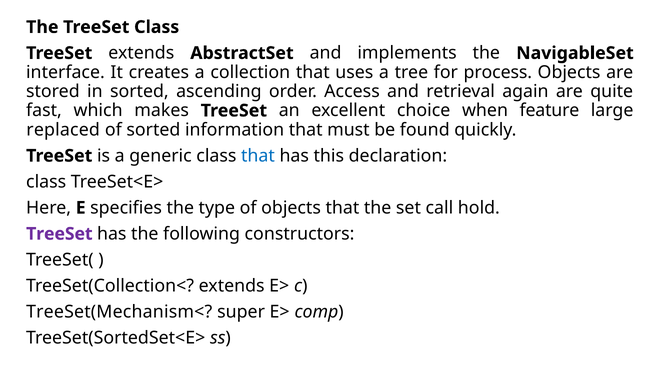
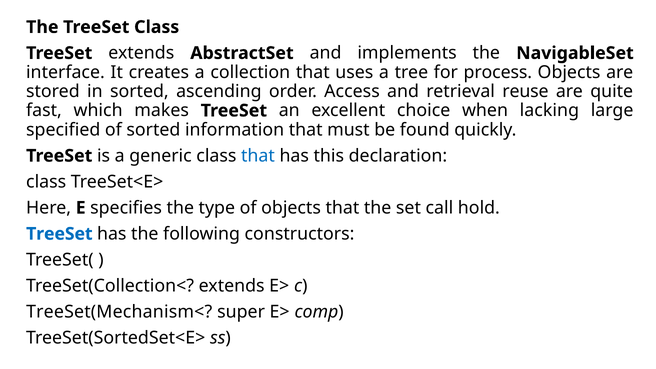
again: again -> reuse (525, 91)
feature: feature -> lacking (549, 111)
replaced: replaced -> specified (63, 130)
TreeSet colour: purple -> blue (59, 234)
